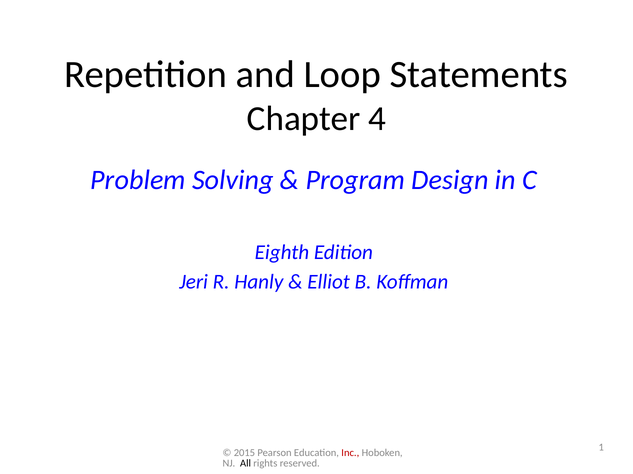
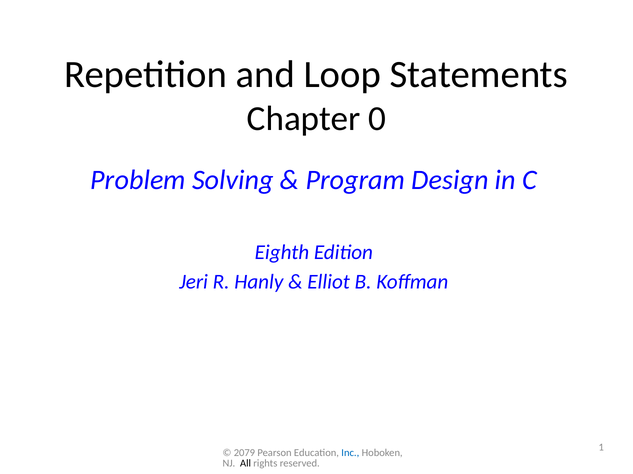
4: 4 -> 0 (377, 119)
2015: 2015 -> 2079 (244, 453)
Inc colour: red -> blue (350, 453)
